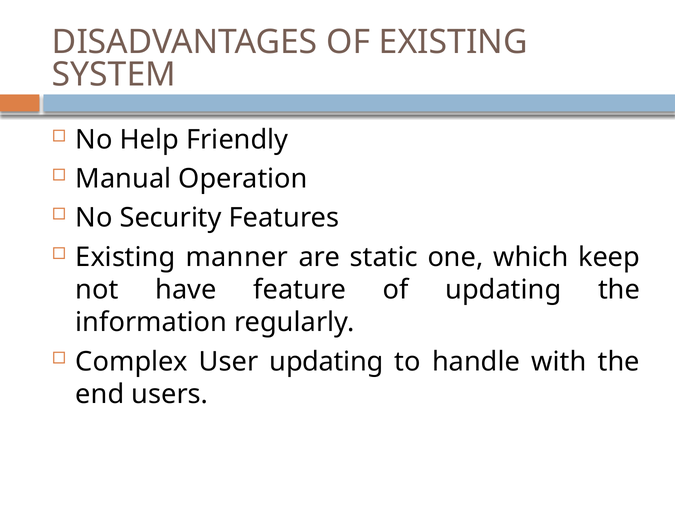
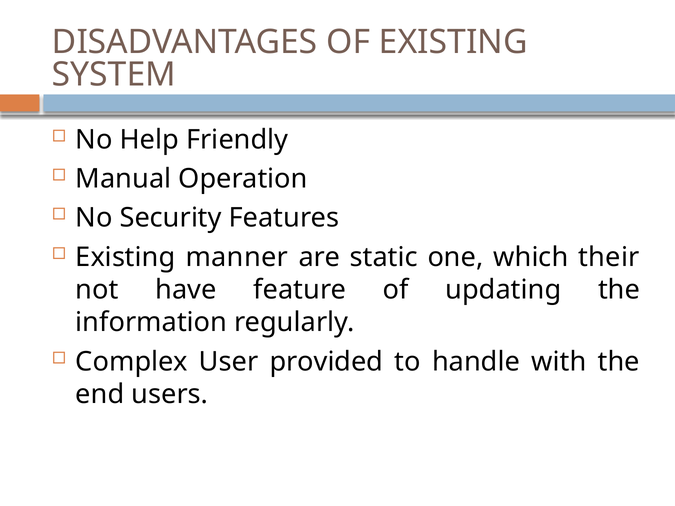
keep: keep -> their (609, 257)
User updating: updating -> provided (326, 362)
